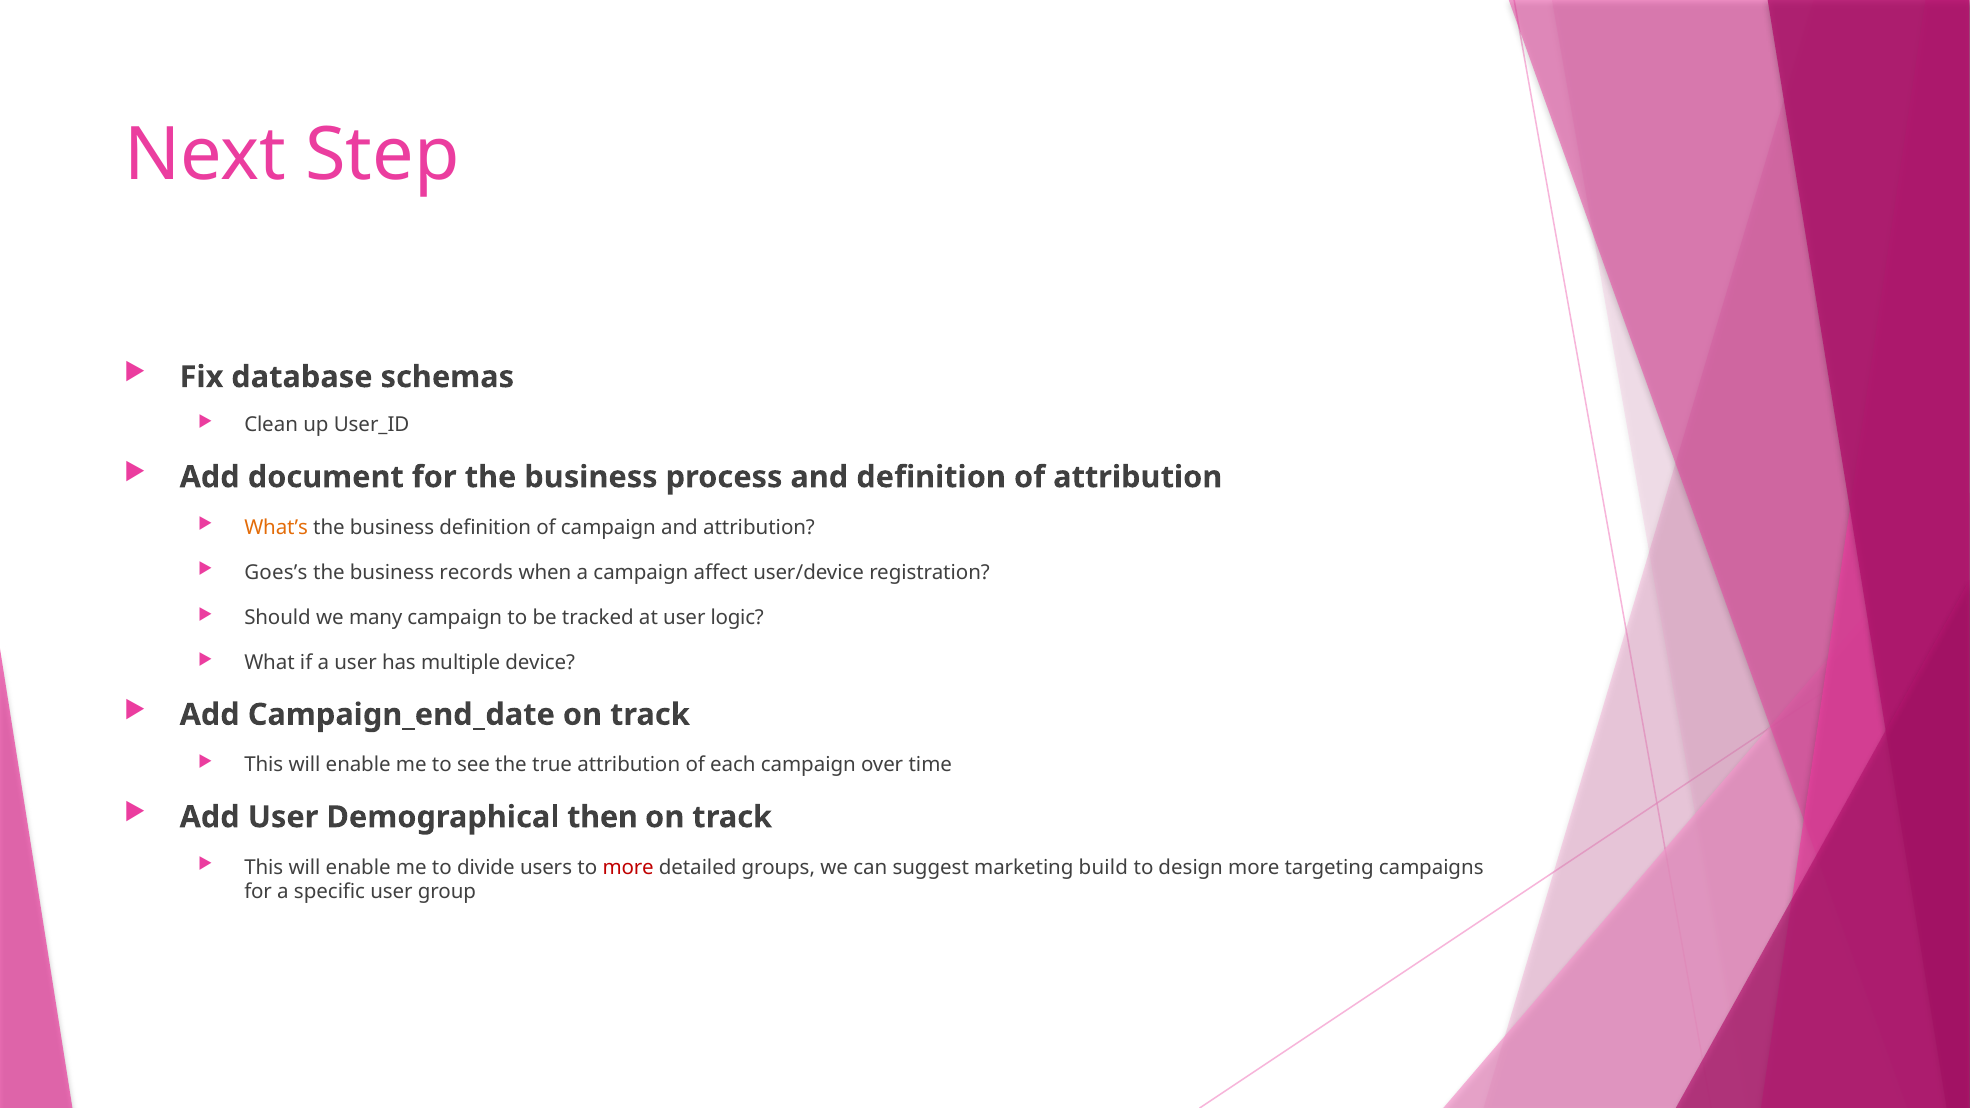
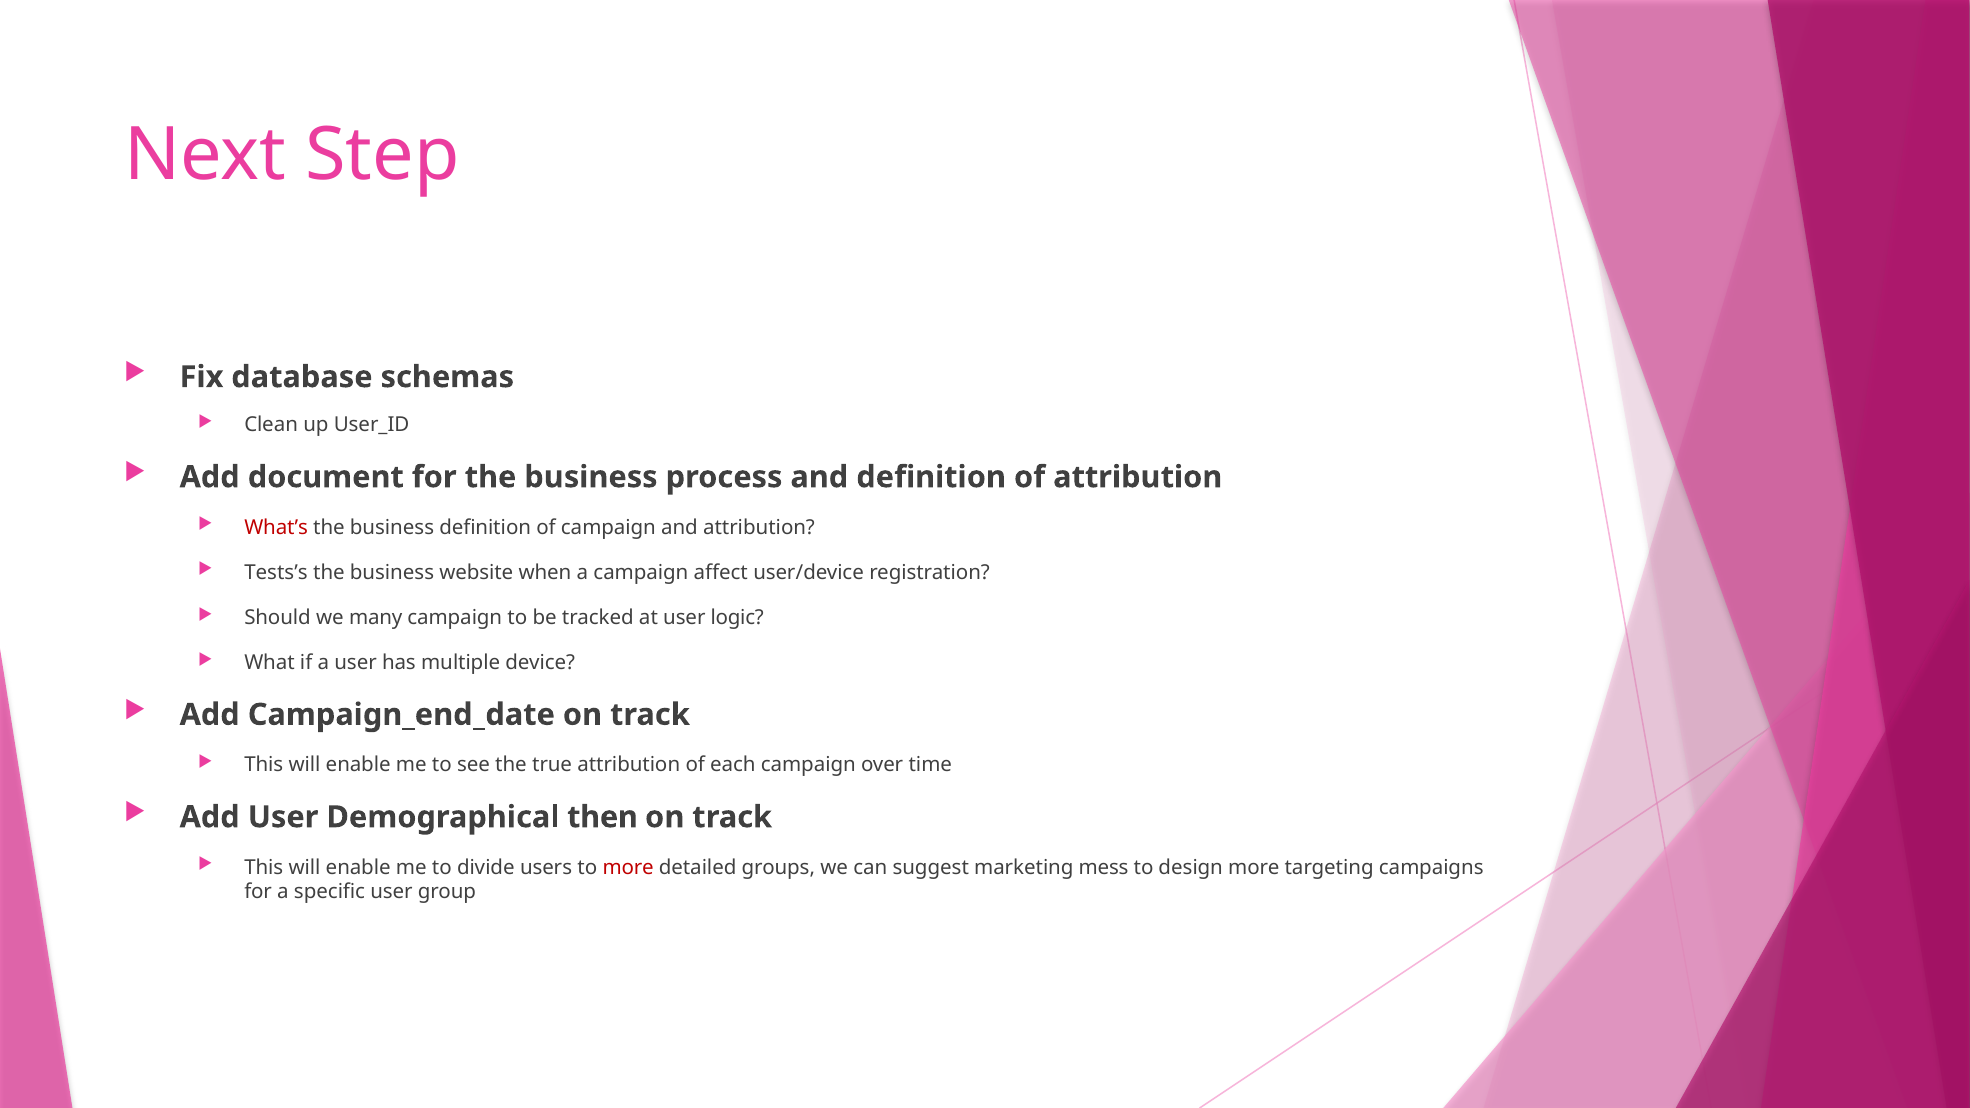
What’s colour: orange -> red (276, 528)
Goes’s: Goes’s -> Tests’s (276, 573)
records: records -> website (476, 573)
build: build -> mess (1104, 868)
